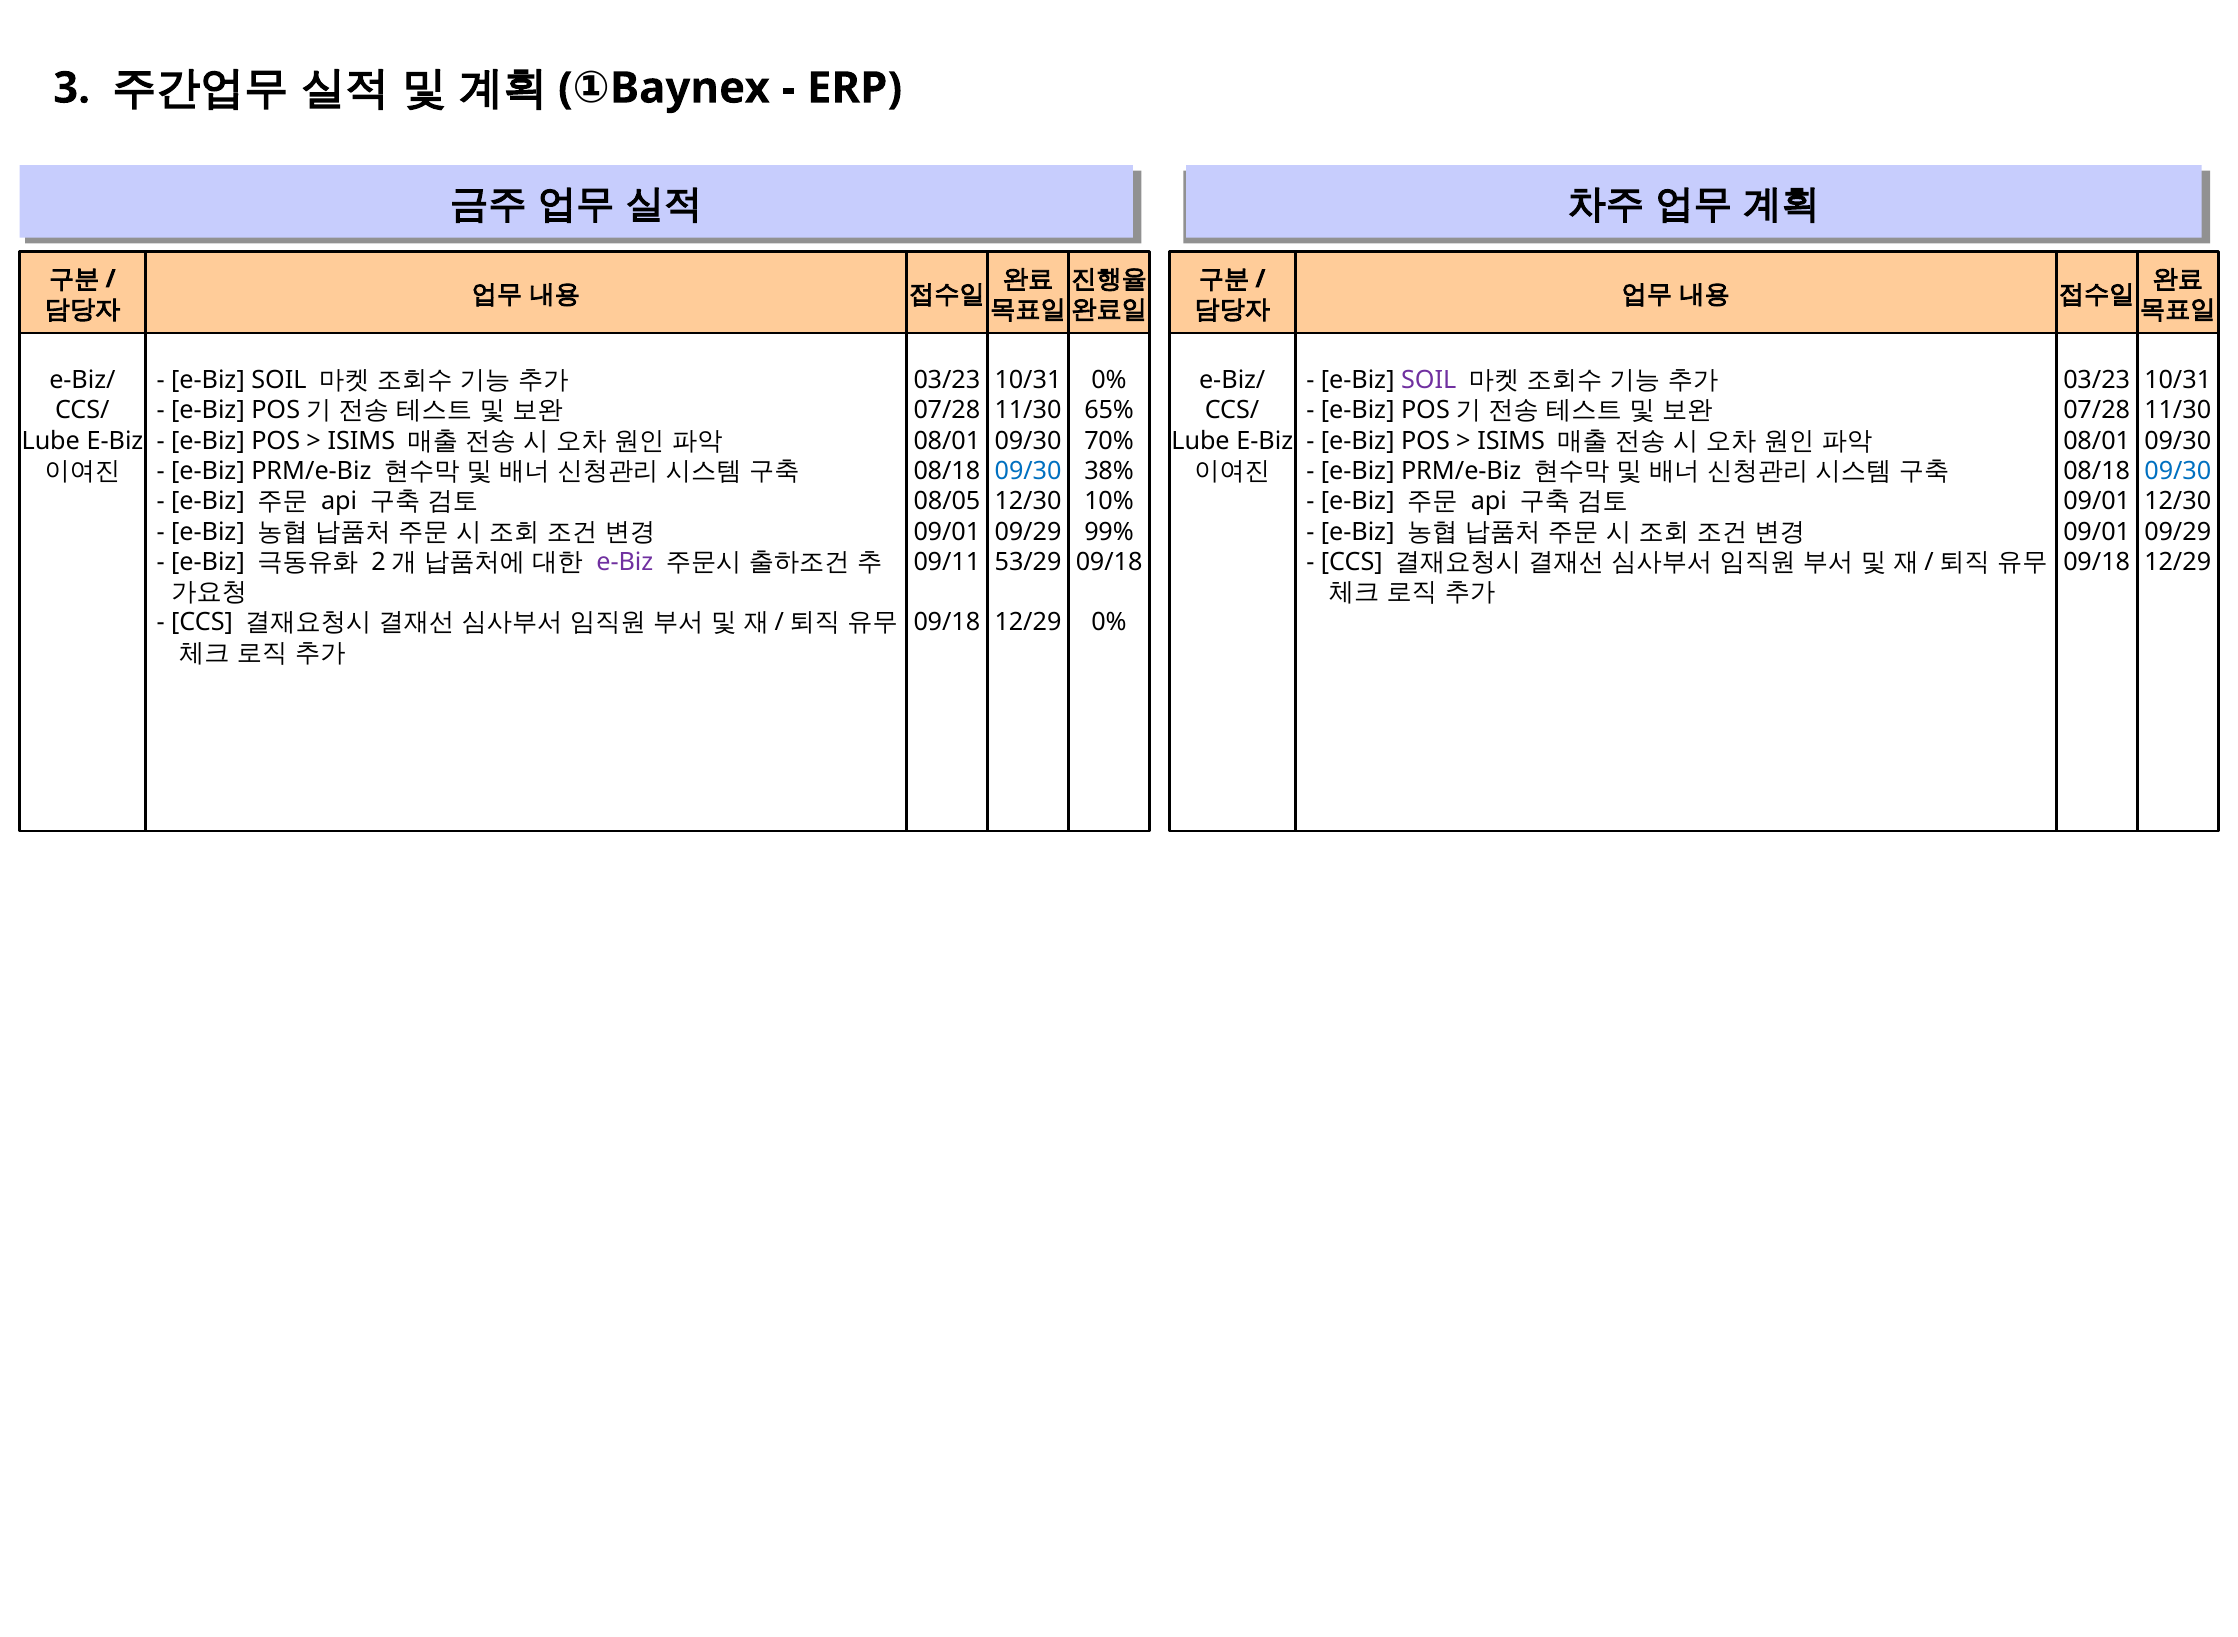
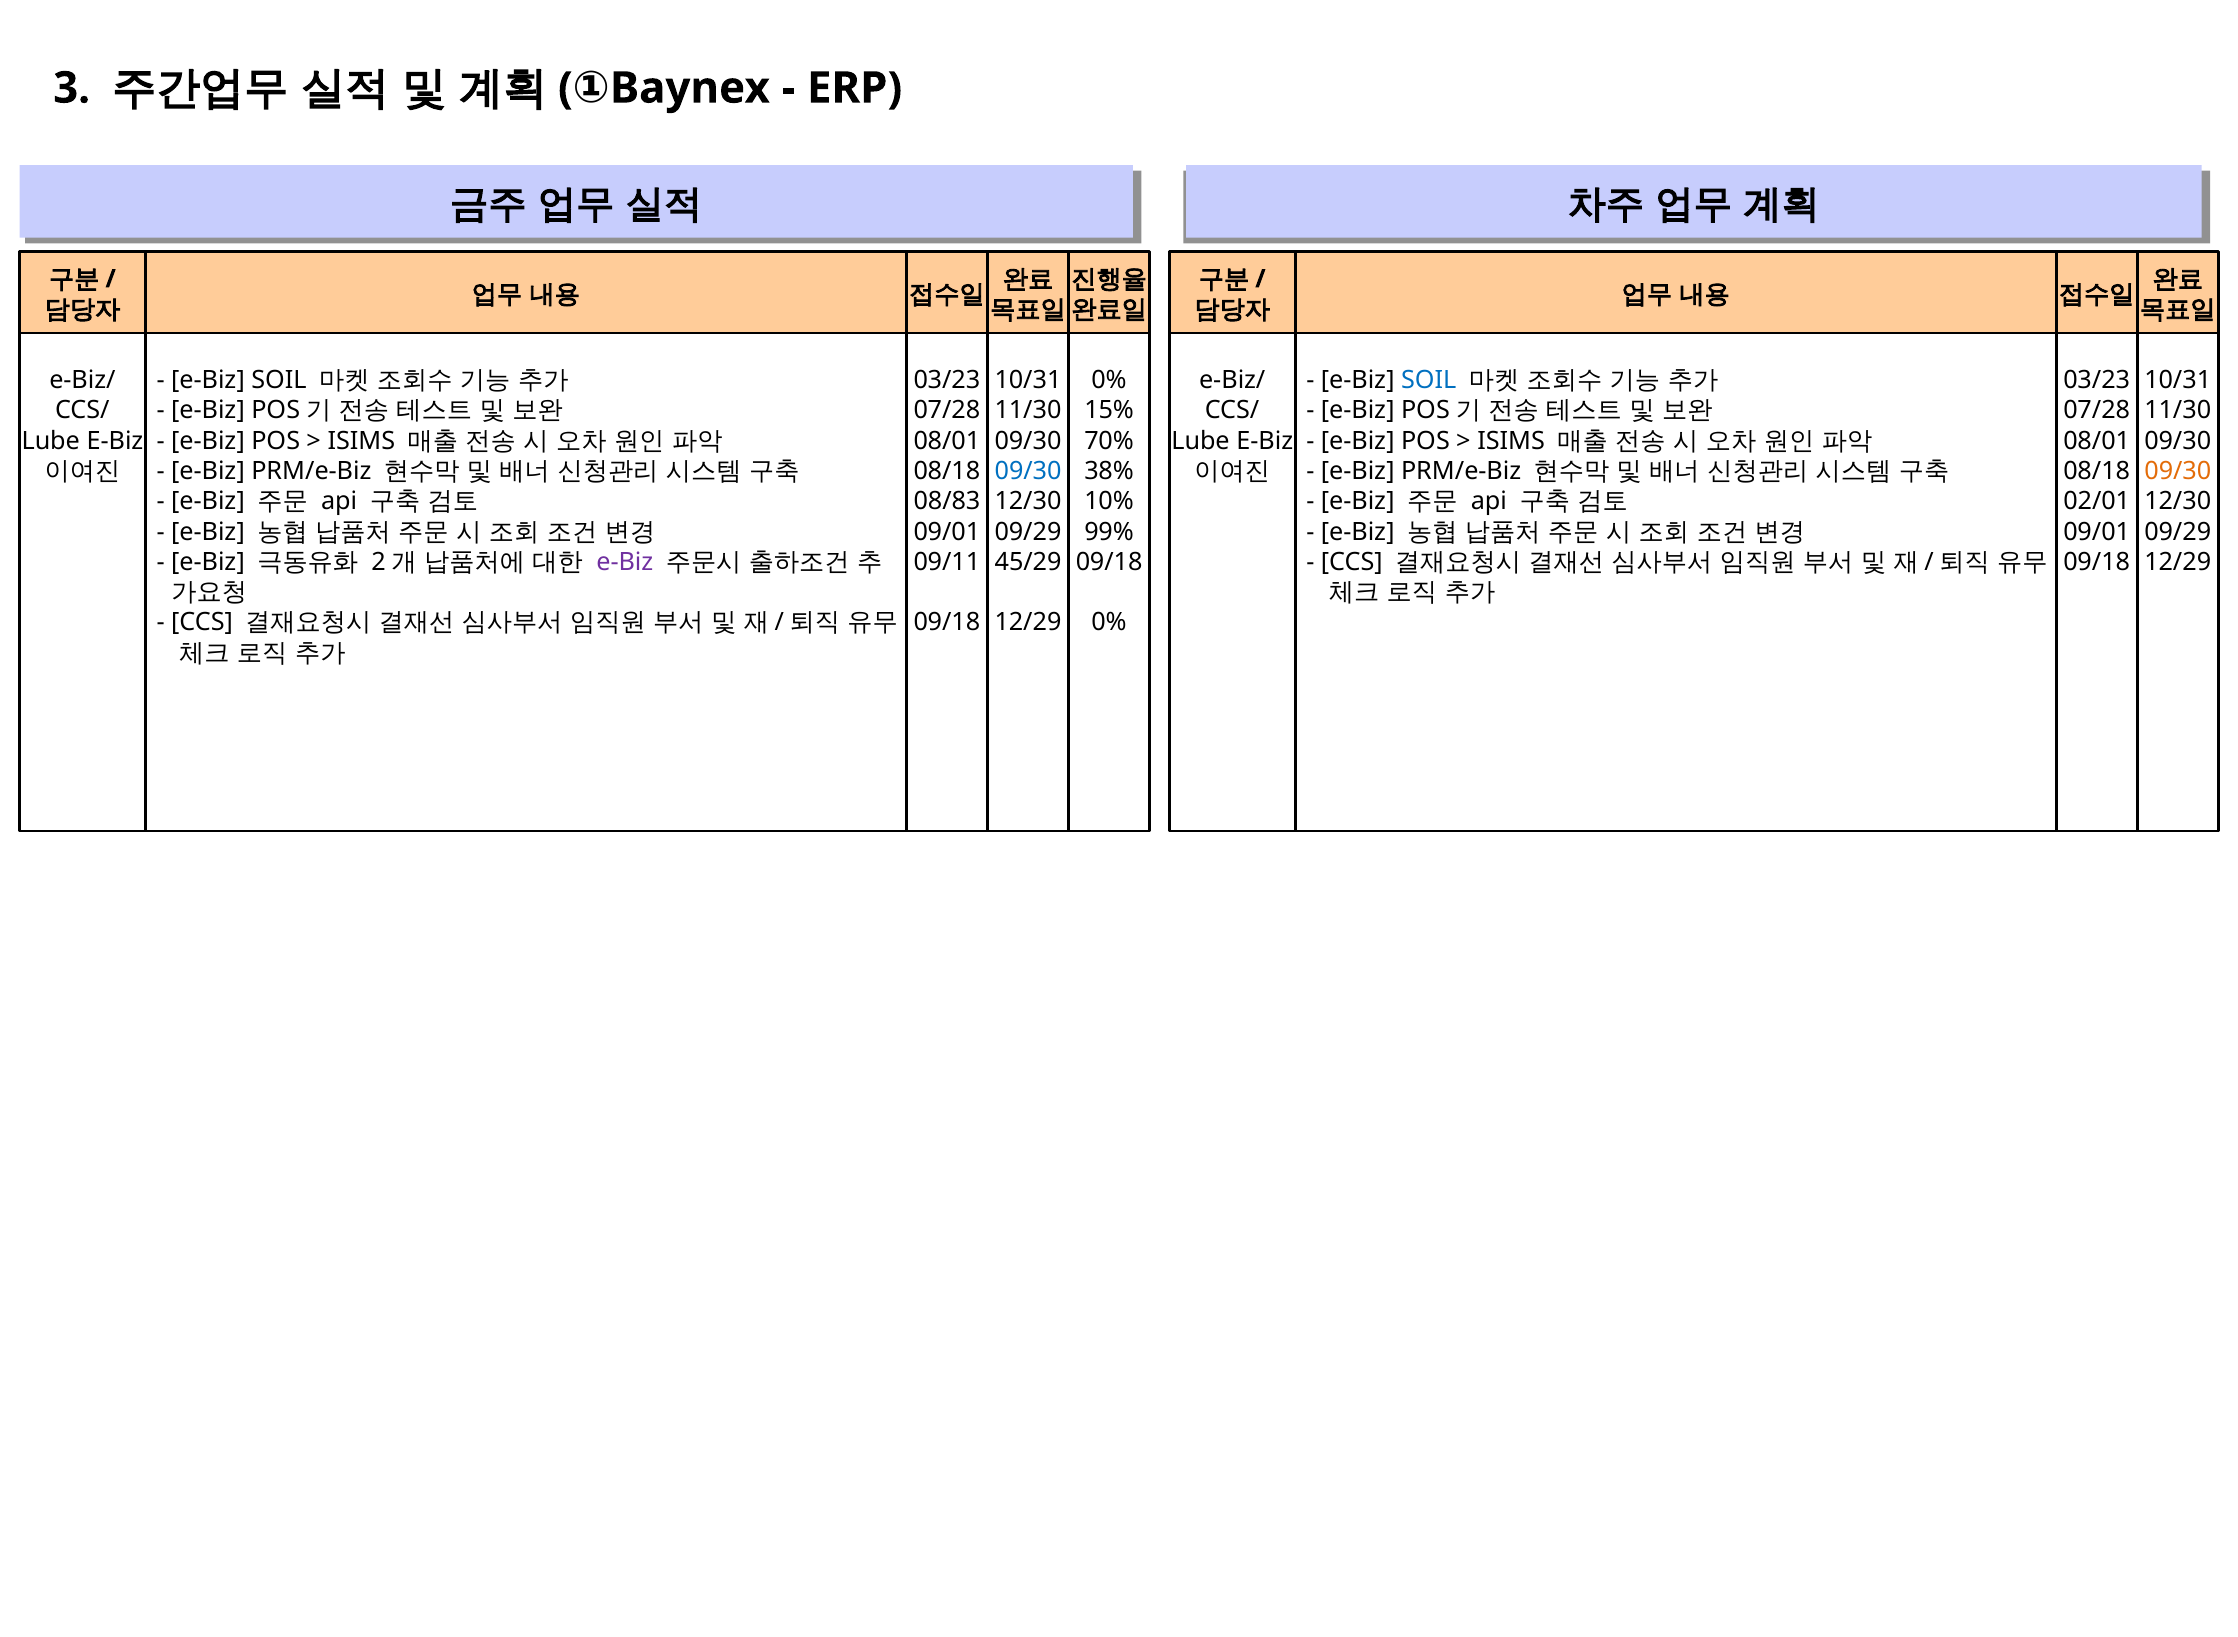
SOIL colour: purple -> blue (1429, 380)
65%: 65% -> 15% (1109, 410)
09/30 colour: blue -> orange (2178, 471)
08/05: 08/05 -> 08/83 (947, 501)
09/01: 09/01 -> 02/01 (2097, 501)
53/29: 53/29 -> 45/29 (1028, 562)
